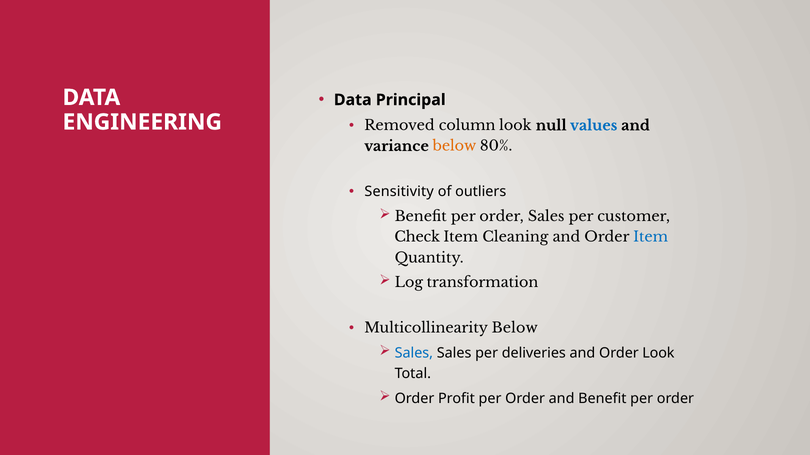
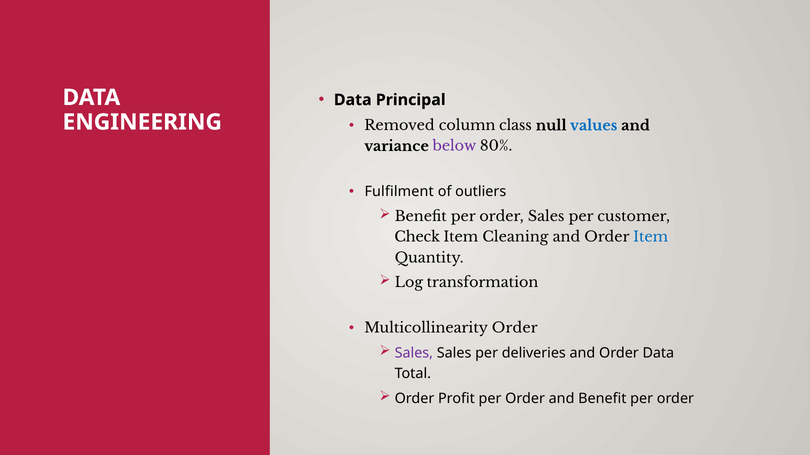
column look: look -> class (515, 126)
below colour: orange -> purple (454, 146)
Sensitivity: Sensitivity -> Fulfilment (399, 192)
Multicollinearity Below: Below -> Order (515, 329)
Sales colour: blue -> purple (414, 353)
Order Look: Look -> Data (658, 353)
